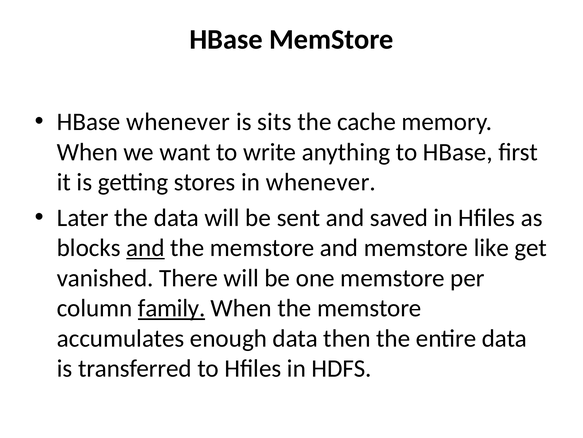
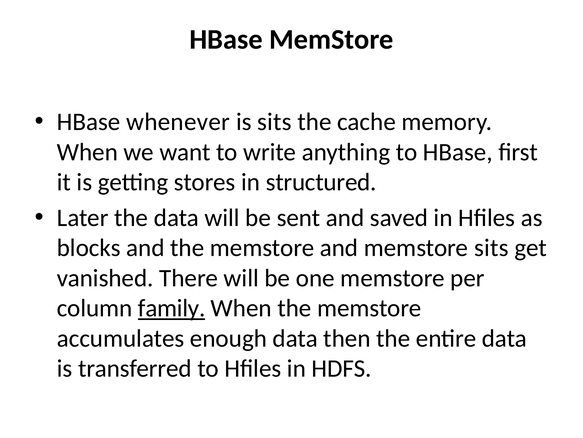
in whenever: whenever -> structured (321, 182)
and underline: present -> none (145, 247)
memstore like: like -> sits (491, 247)
